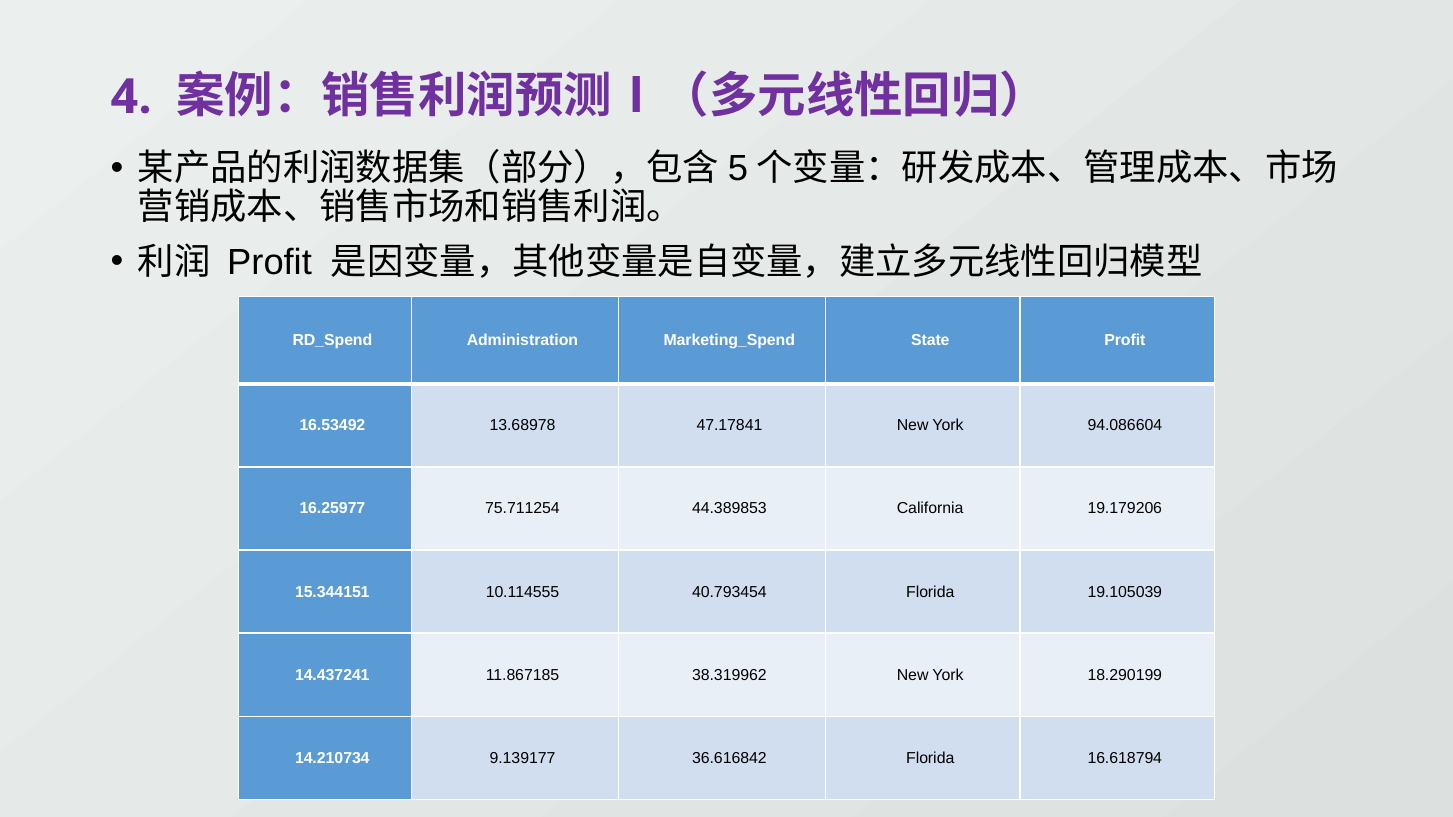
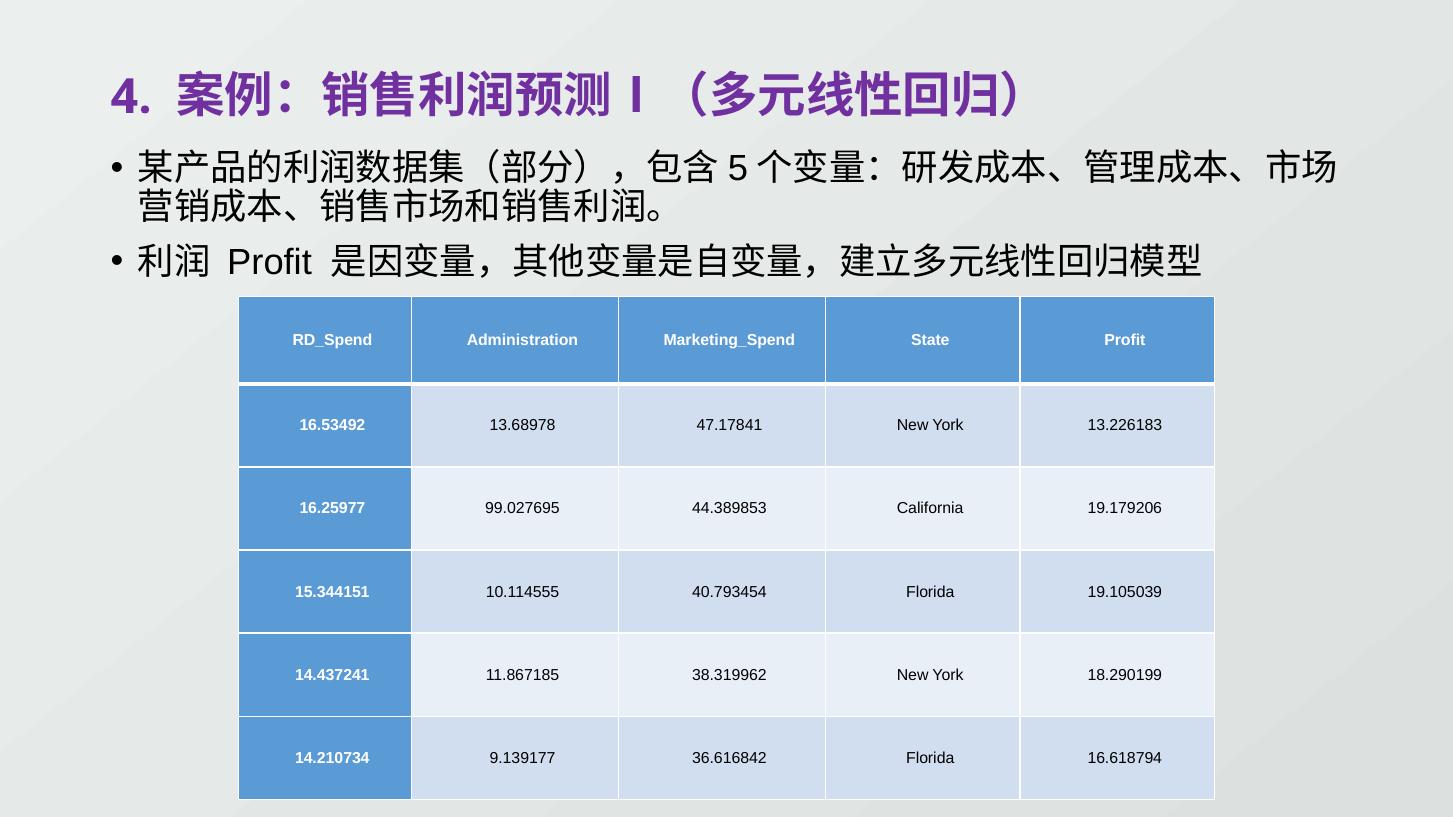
94.086604: 94.086604 -> 13.226183 (1125, 426)
75.711254: 75.711254 -> 99.027695 (522, 509)
